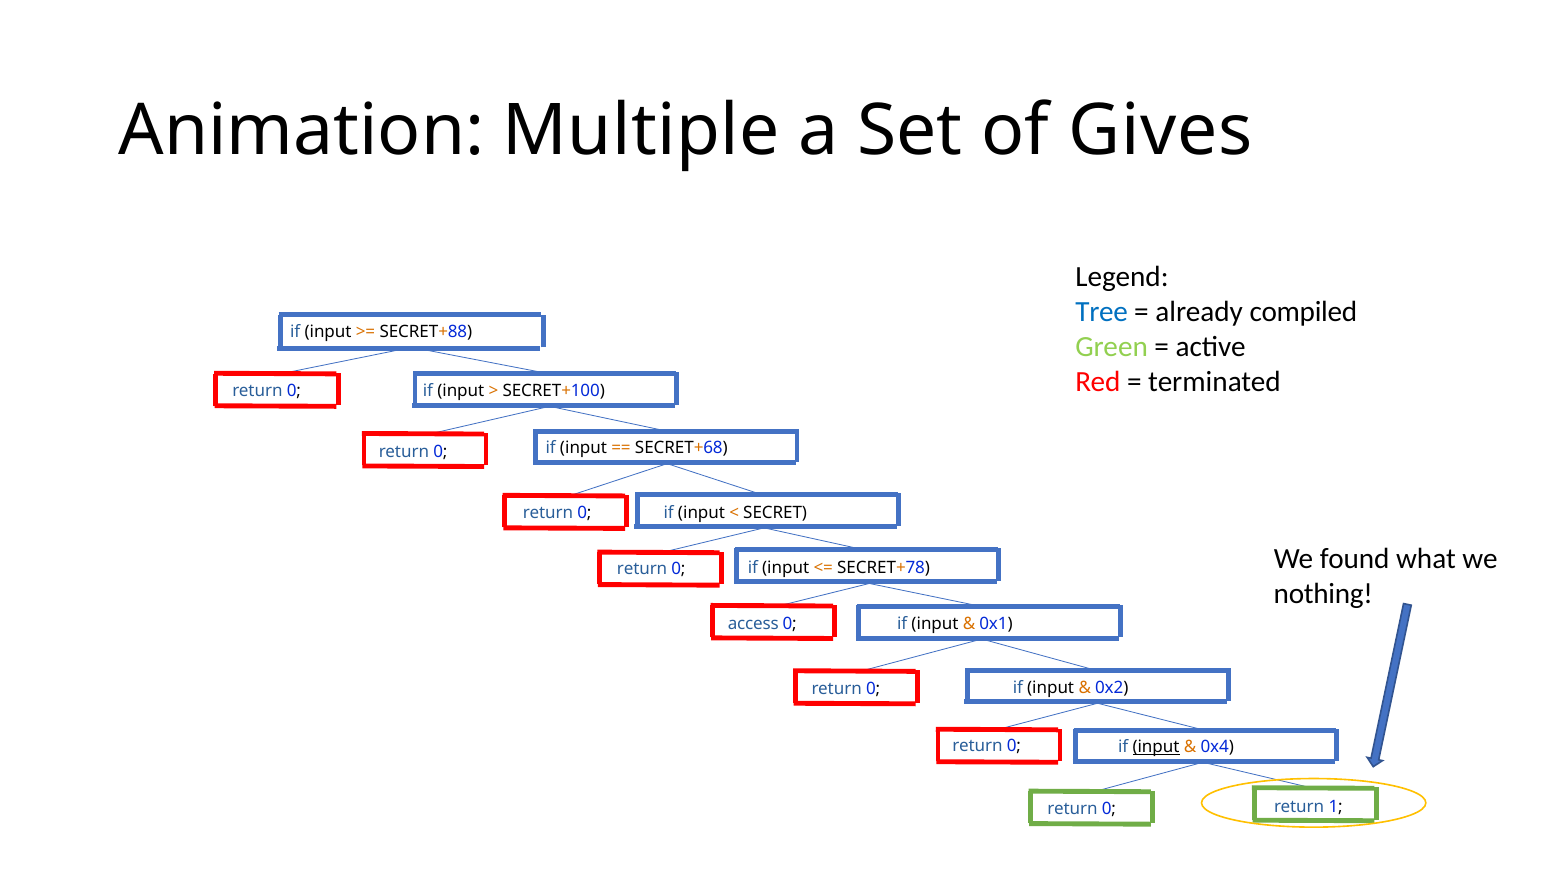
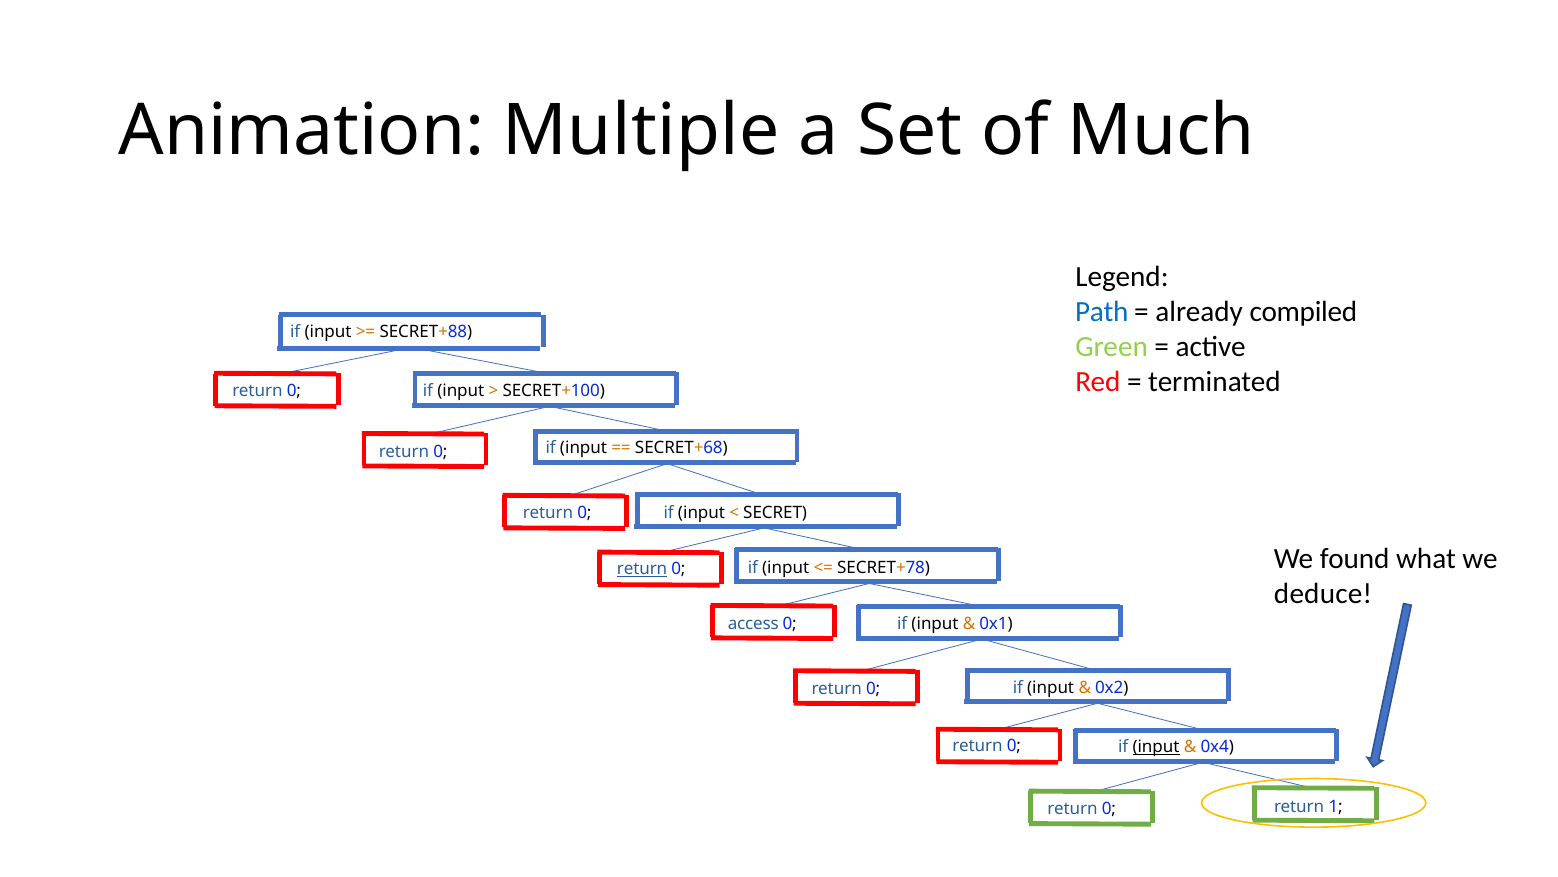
Gives: Gives -> Much (1161, 131)
Tree: Tree -> Path (1102, 311)
return underline: none -> present (642, 568)
nothing: nothing -> deduce (1323, 594)
